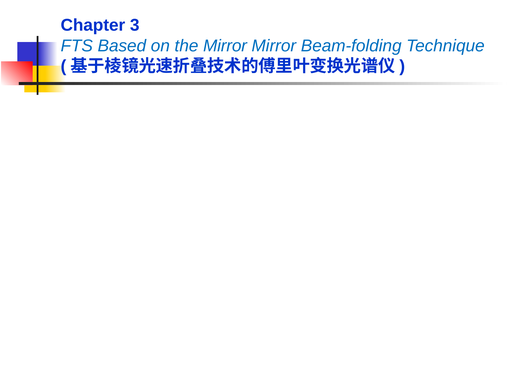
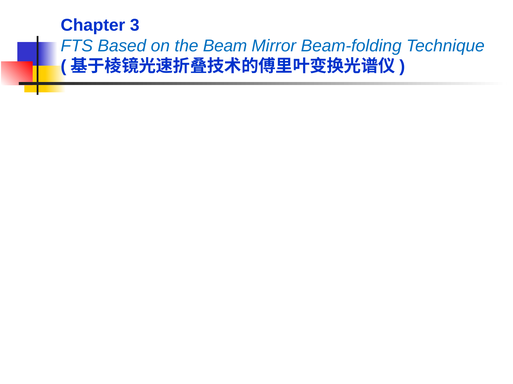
the Mirror: Mirror -> Beam (225, 46)
